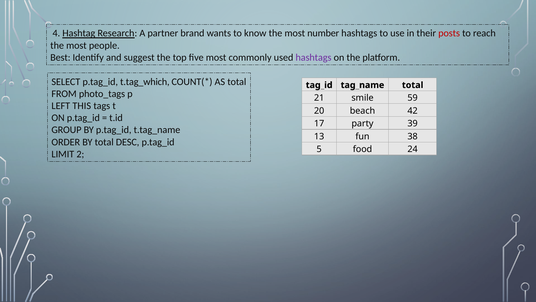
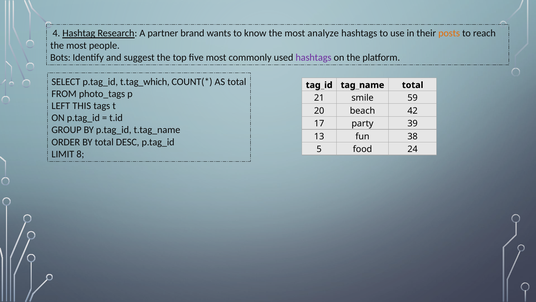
number: number -> analyze (323, 33)
posts colour: red -> orange (449, 33)
Best: Best -> Bots (60, 57)
2: 2 -> 8 (80, 154)
